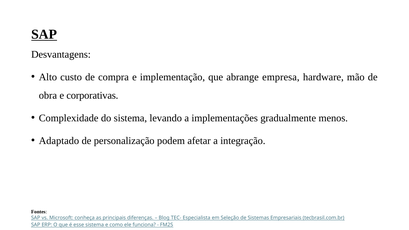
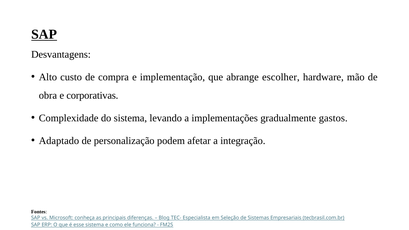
empresa: empresa -> escolher (281, 77)
menos: menos -> gastos (333, 118)
